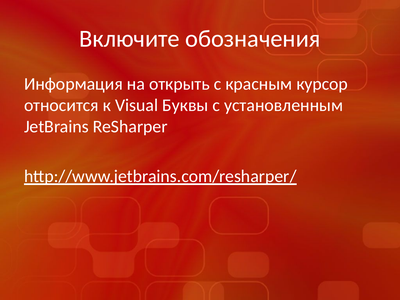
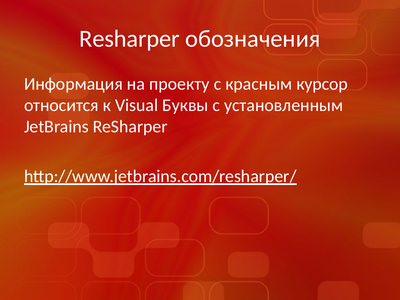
Включите: Включите -> Resharper (129, 39)
открыть: открыть -> проекту (179, 84)
